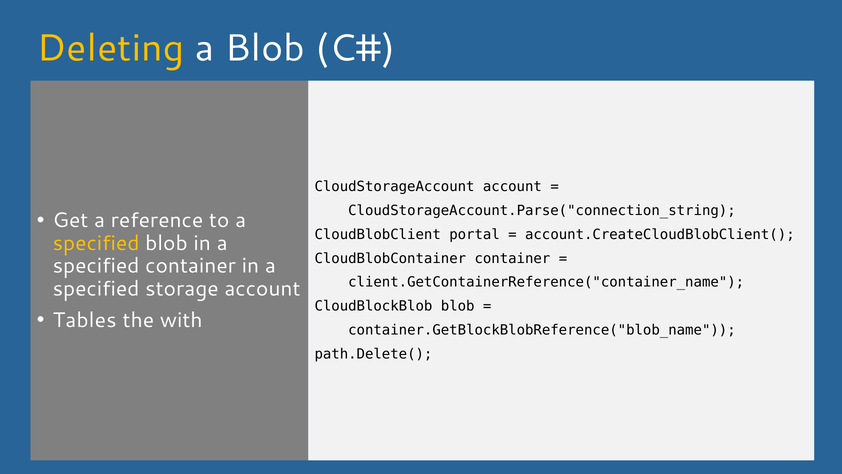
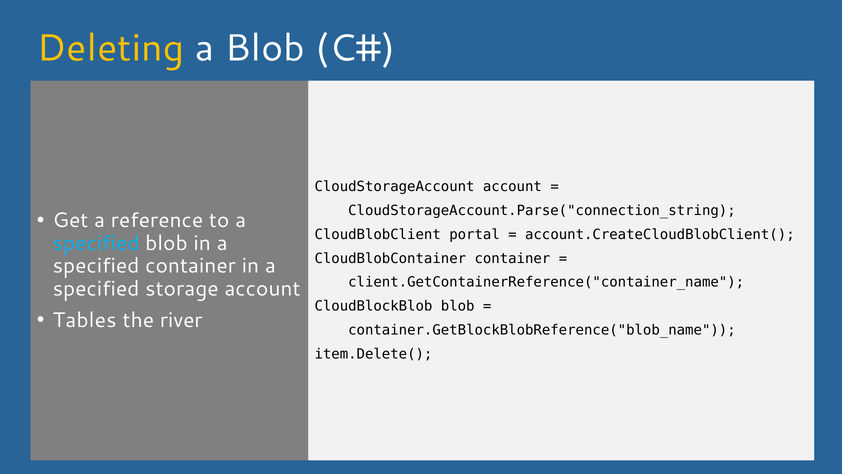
specified colour: yellow -> light blue (96, 243)
with: with -> river (181, 320)
path.Delete(: path.Delete( -> item.Delete( (373, 354)
